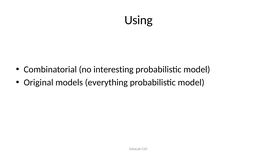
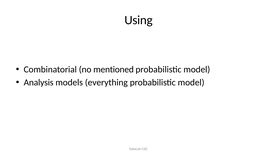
interesting: interesting -> mentioned (114, 69)
Original: Original -> Analysis (39, 82)
